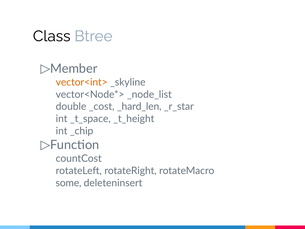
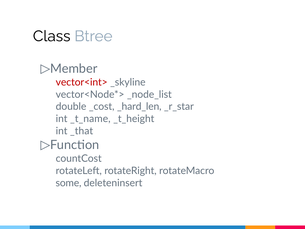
vector<int> colour: orange -> red (82, 82)
_t_space: _t_space -> _t_name (90, 119)
_chip: _chip -> _that (82, 131)
